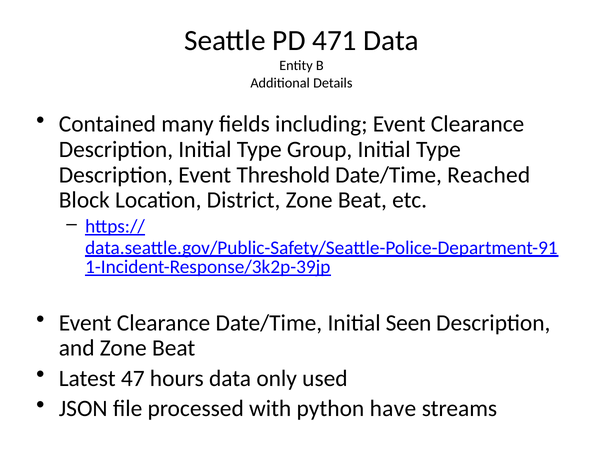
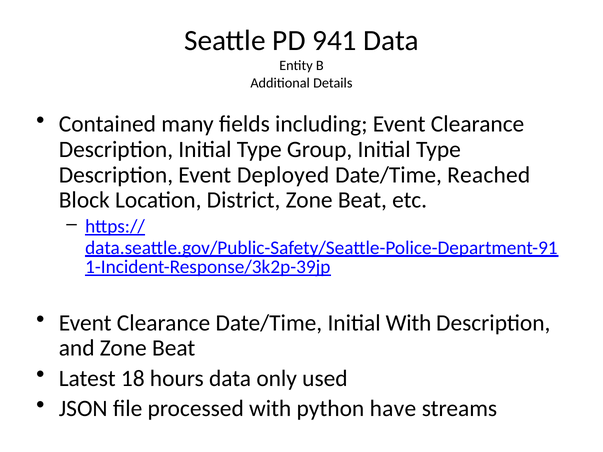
471: 471 -> 941 (334, 41)
Threshold: Threshold -> Deployed (283, 175)
Initial Seen: Seen -> With (409, 323)
47: 47 -> 18 (133, 379)
